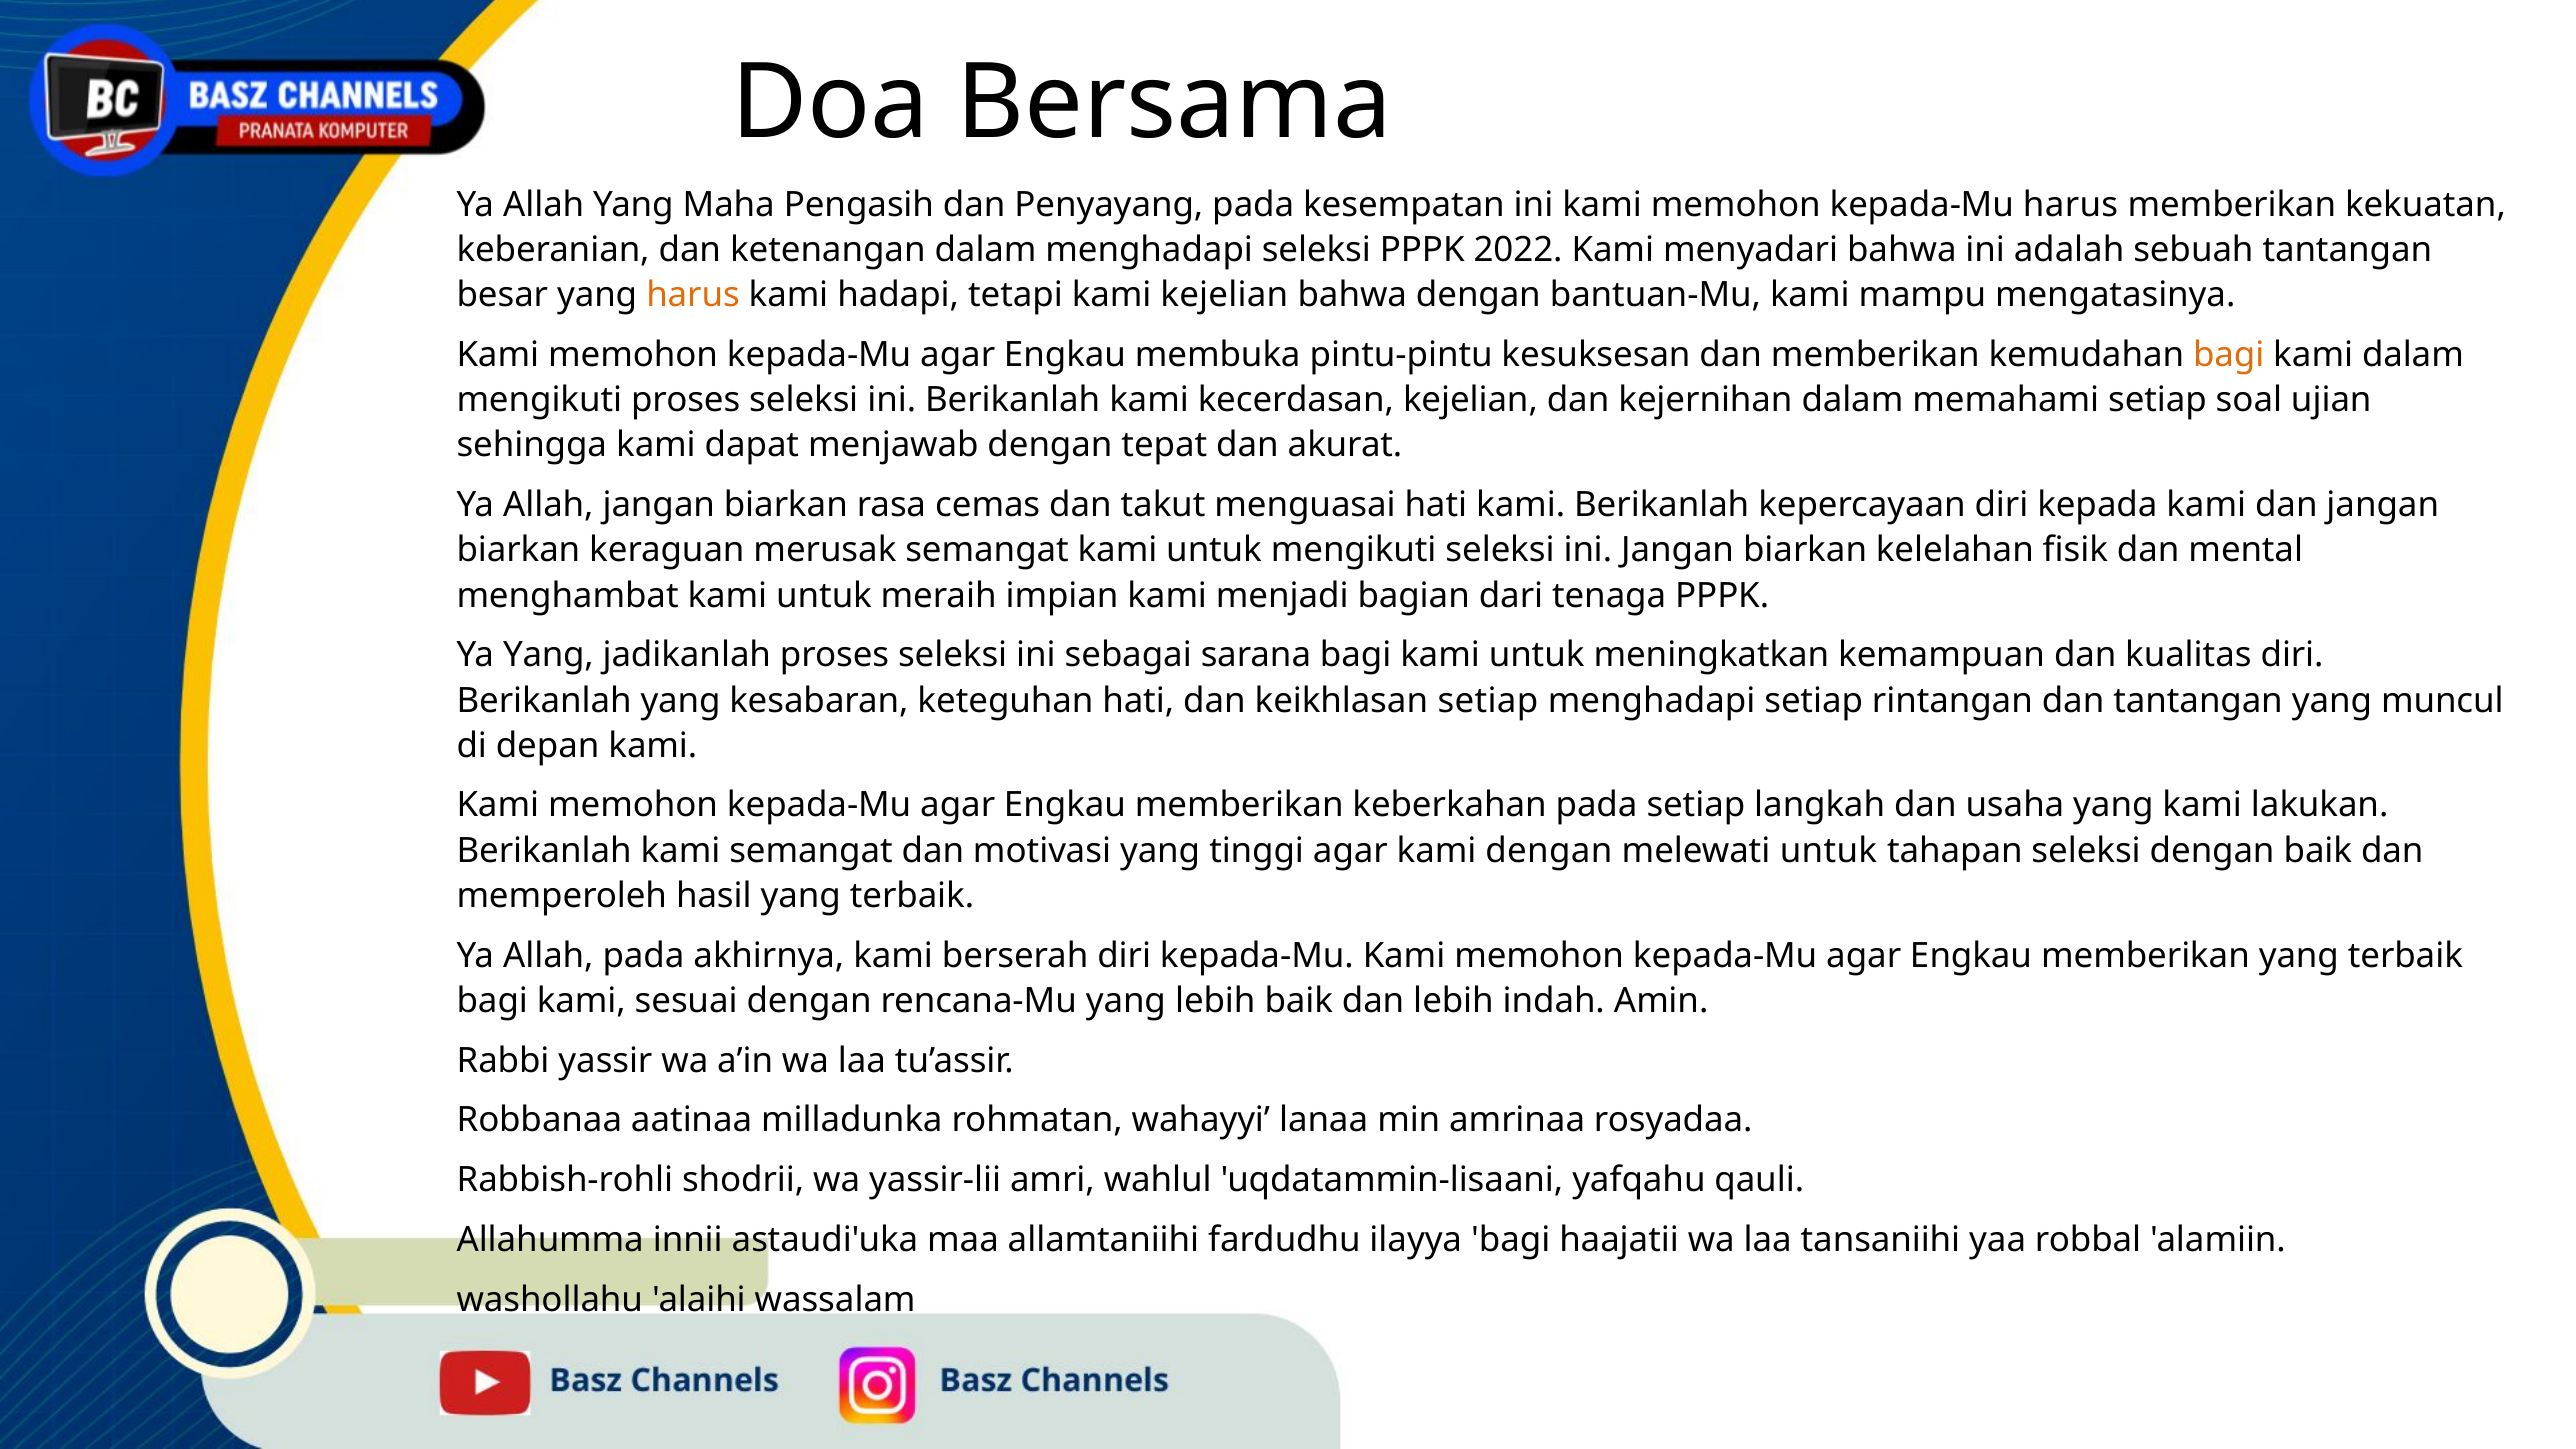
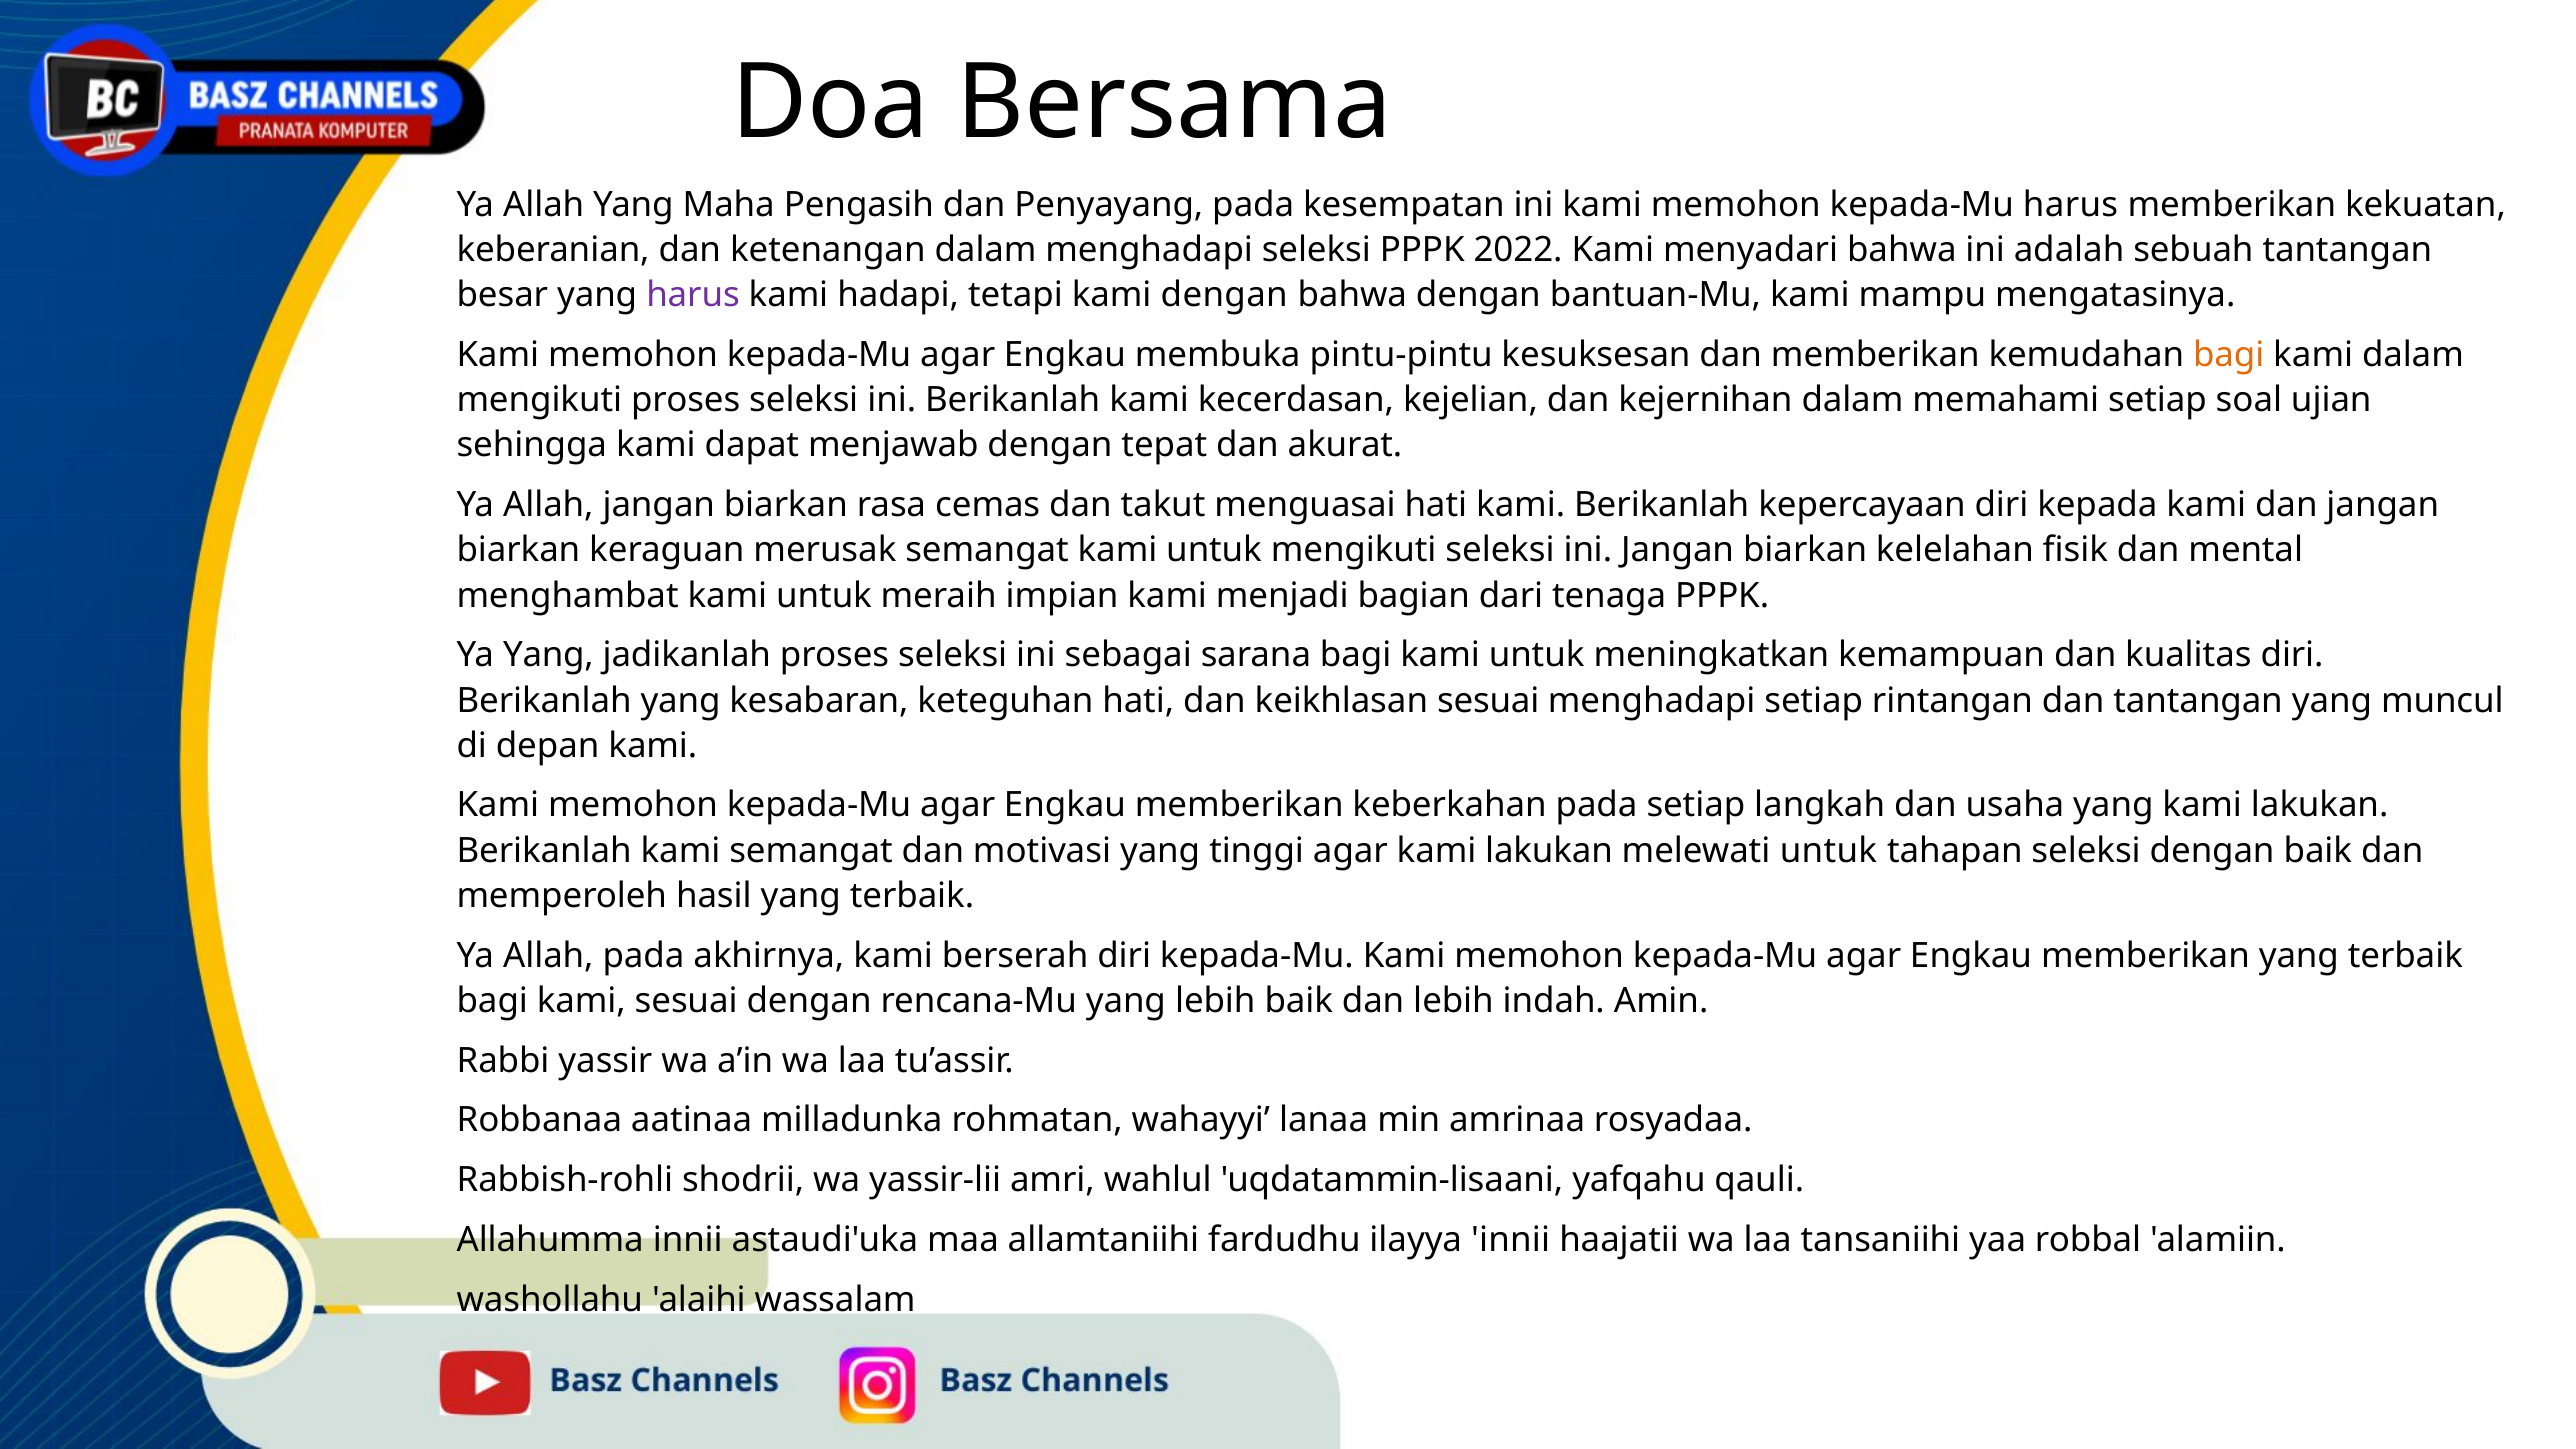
harus colour: orange -> purple (693, 295)
kami kejelian: kejelian -> dengan (1224, 295)
keikhlasan setiap: setiap -> sesuai (1488, 700)
agar kami dengan: dengan -> lakukan (1549, 851)
ilayya bagi: bagi -> innii (1511, 1240)
